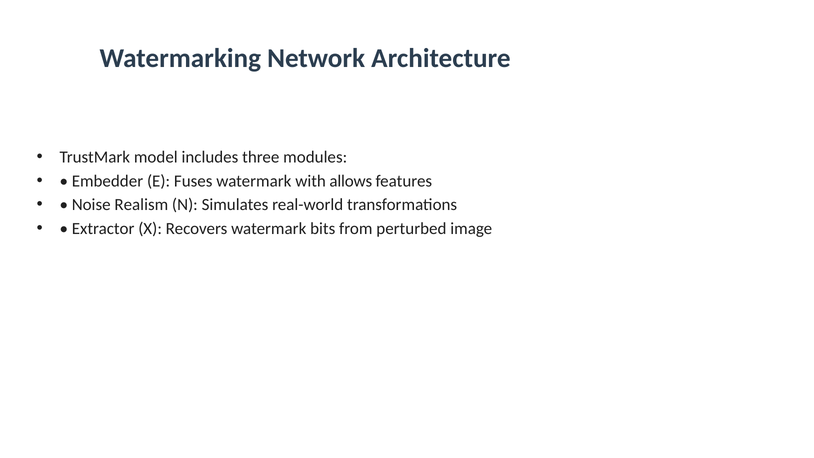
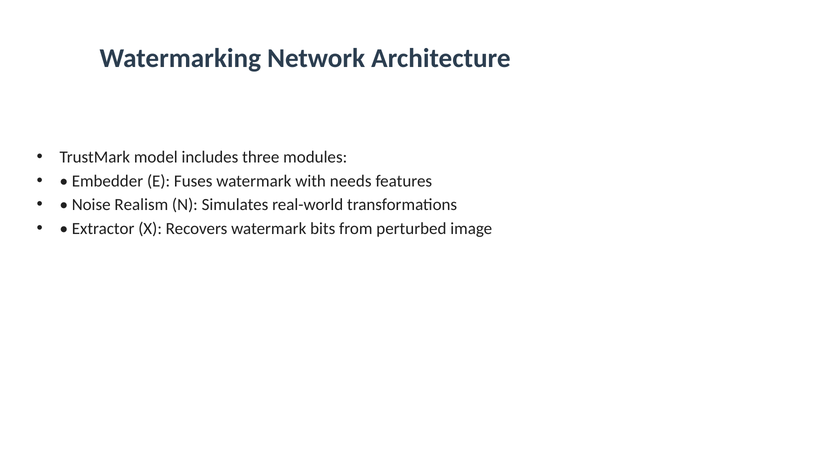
allows: allows -> needs (351, 181)
